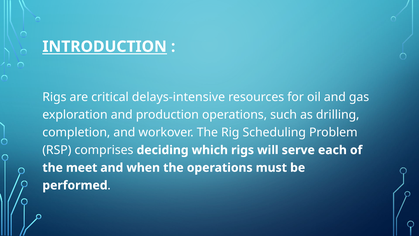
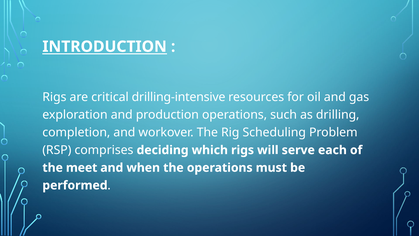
delays-intensive: delays-intensive -> drilling-intensive (179, 97)
